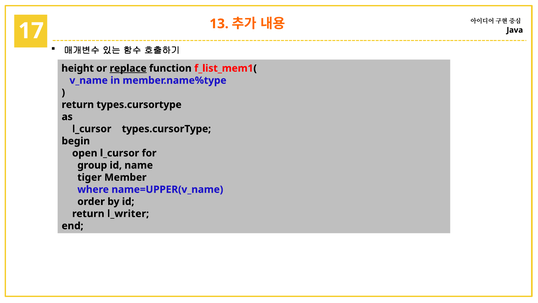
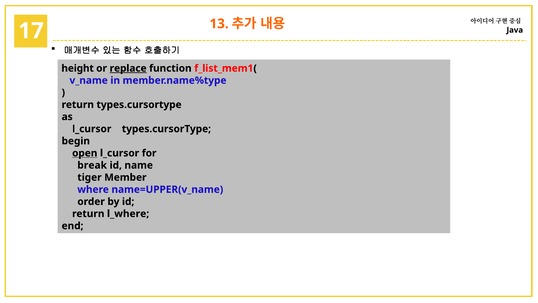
open underline: none -> present (85, 153)
group: group -> break (92, 165)
l_writer: l_writer -> l_where (128, 213)
